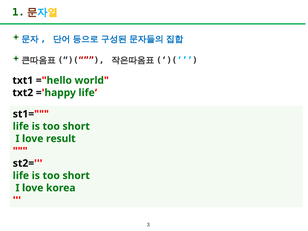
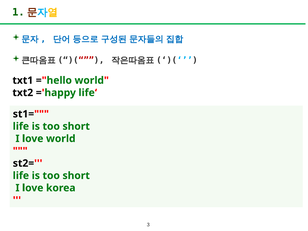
love result: result -> world (61, 139)
